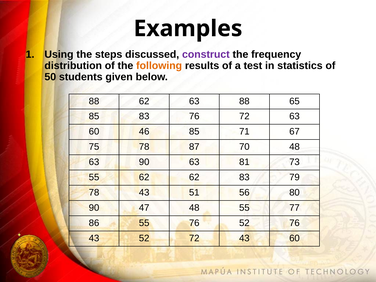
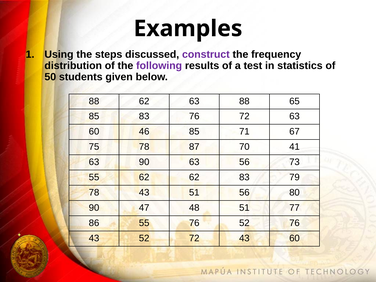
following colour: orange -> purple (159, 66)
70 48: 48 -> 41 (295, 147)
63 81: 81 -> 56 (244, 162)
48 55: 55 -> 51 (244, 208)
